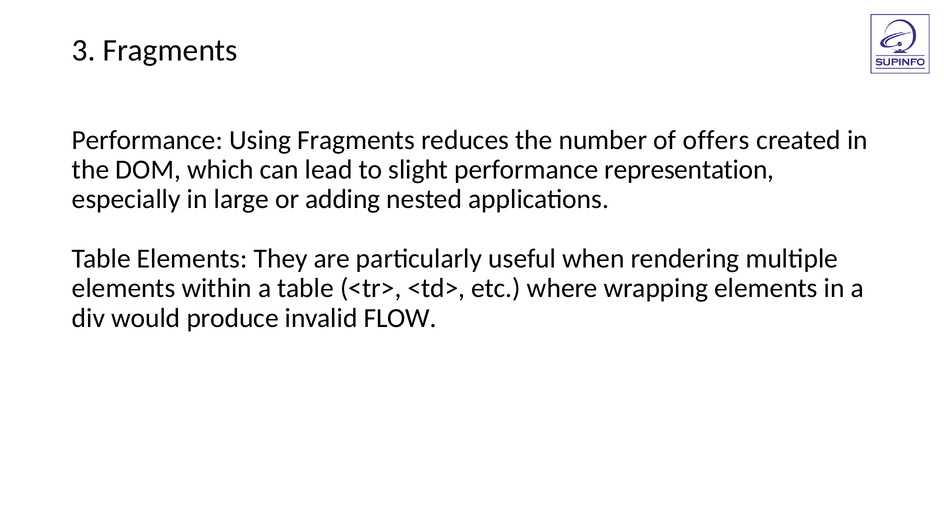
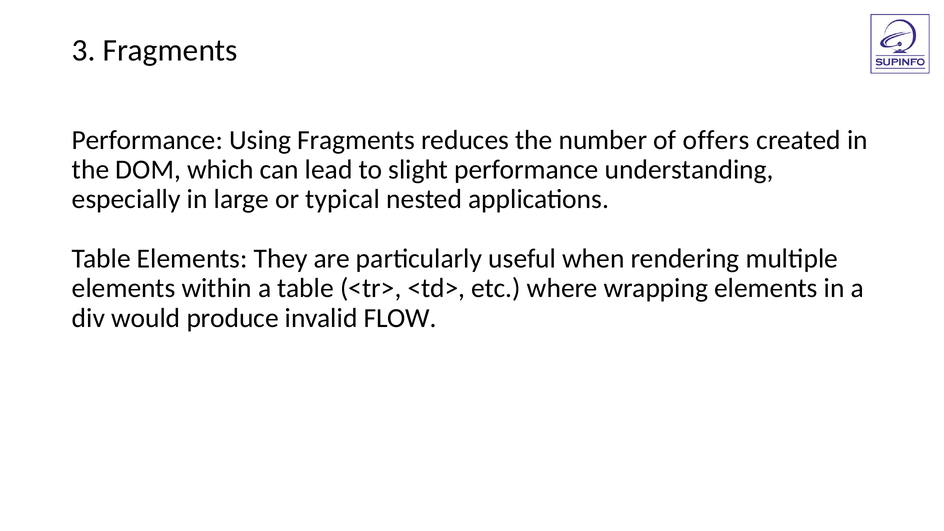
representation: representation -> understanding (689, 170)
adding: adding -> typical (343, 199)
